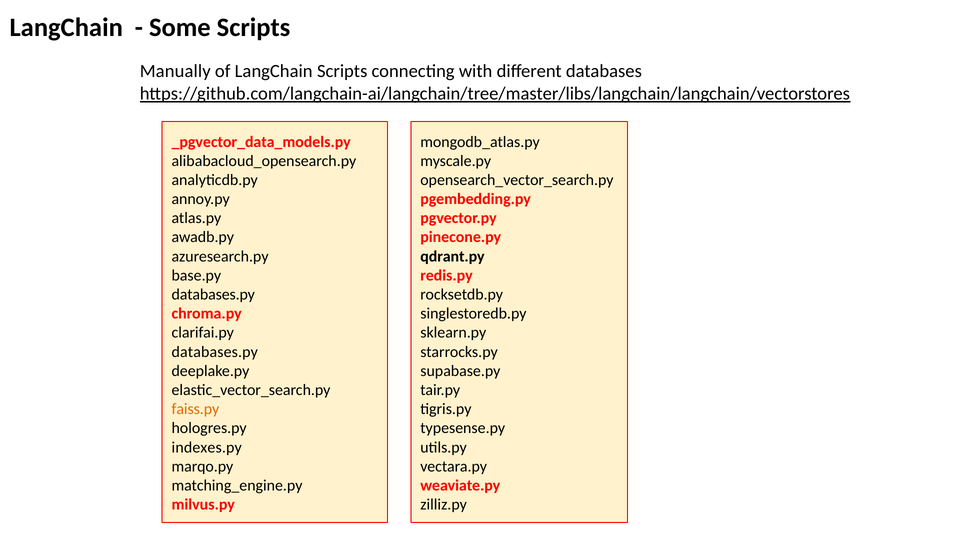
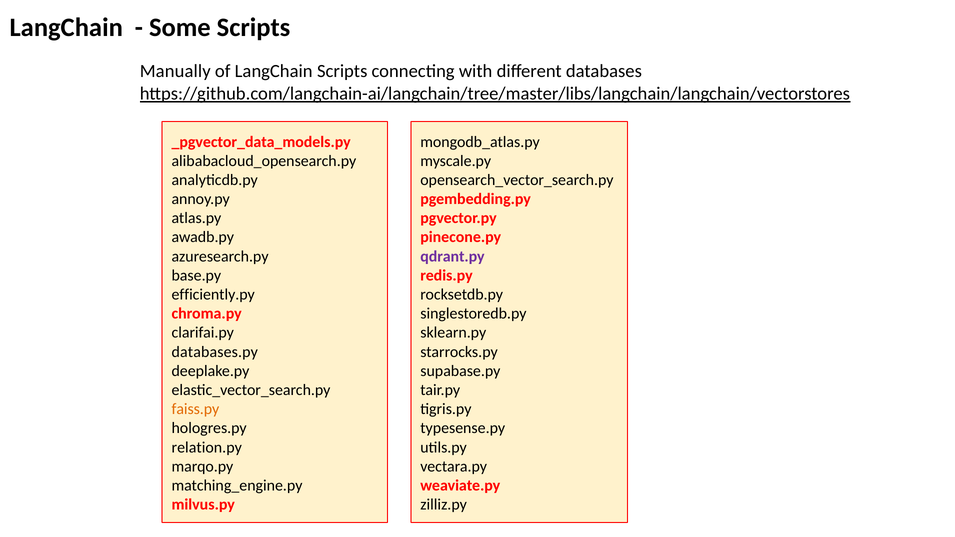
qdrant.py colour: black -> purple (452, 256)
databases.py: databases.py -> efficiently.py (213, 295)
indexes.py: indexes.py -> relation.py (207, 447)
